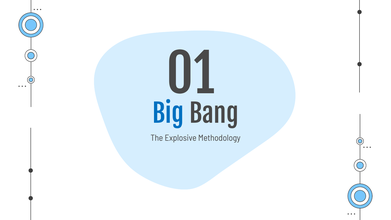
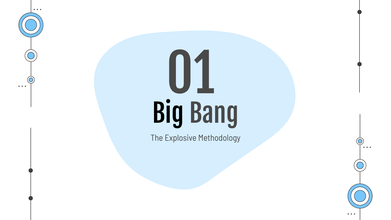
Big colour: blue -> black (168, 114)
